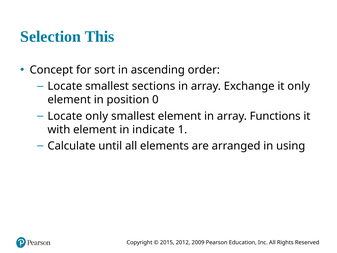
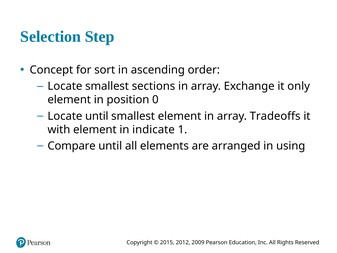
This: This -> Step (100, 37)
Locate only: only -> until (97, 116)
Functions: Functions -> Tradeoffs (275, 116)
Calculate: Calculate -> Compare (72, 146)
